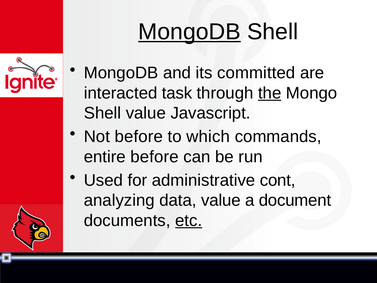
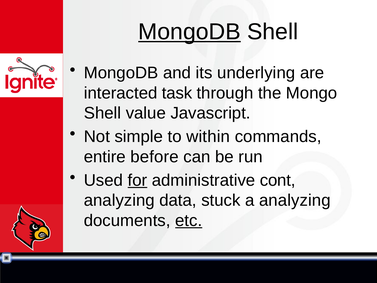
committed: committed -> underlying (256, 73)
the underline: present -> none (270, 93)
Not before: before -> simple (139, 136)
which: which -> within (208, 136)
for underline: none -> present (137, 180)
data value: value -> stuck (221, 200)
a document: document -> analyzing (295, 200)
